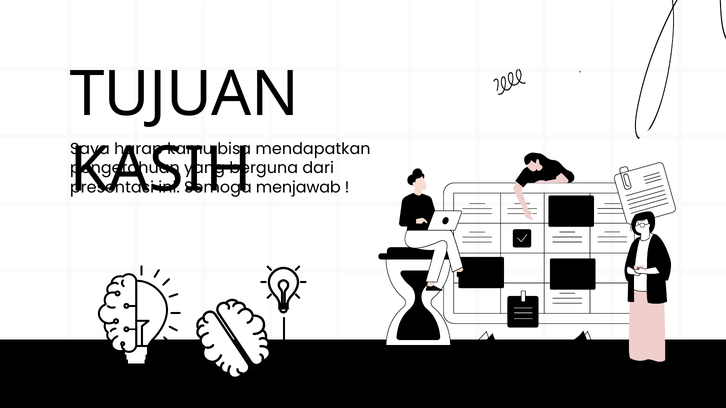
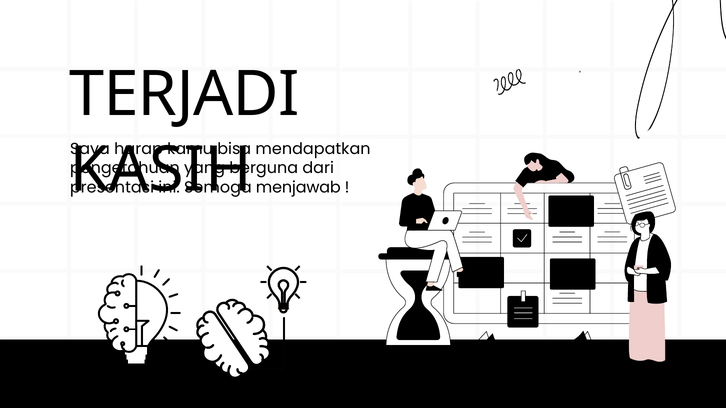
TUJUAN: TUJUAN -> TERJADI (184, 95)
